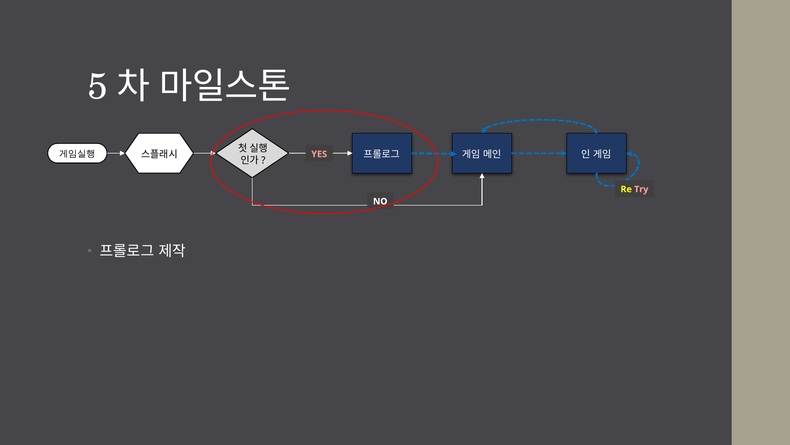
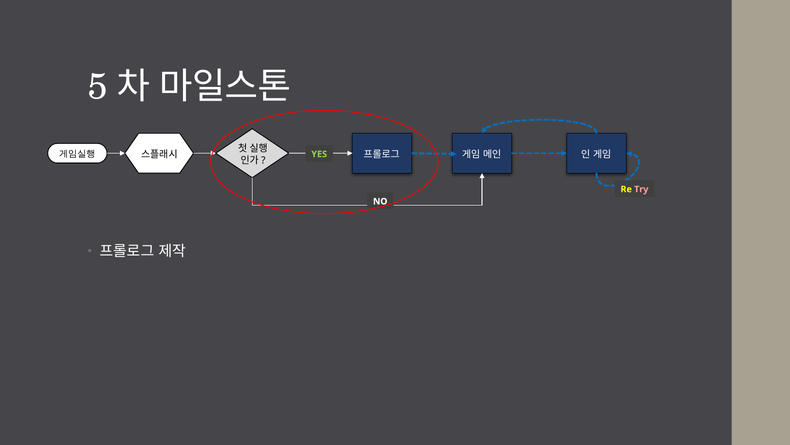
YES colour: pink -> light green (319, 154)
